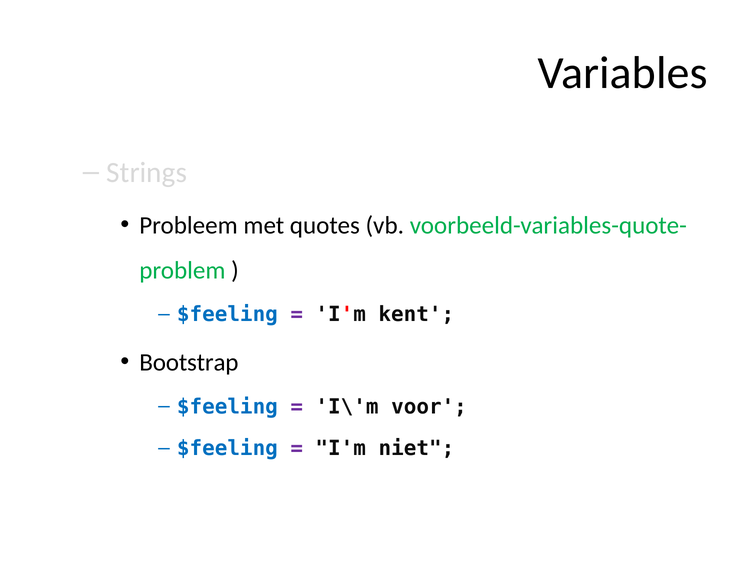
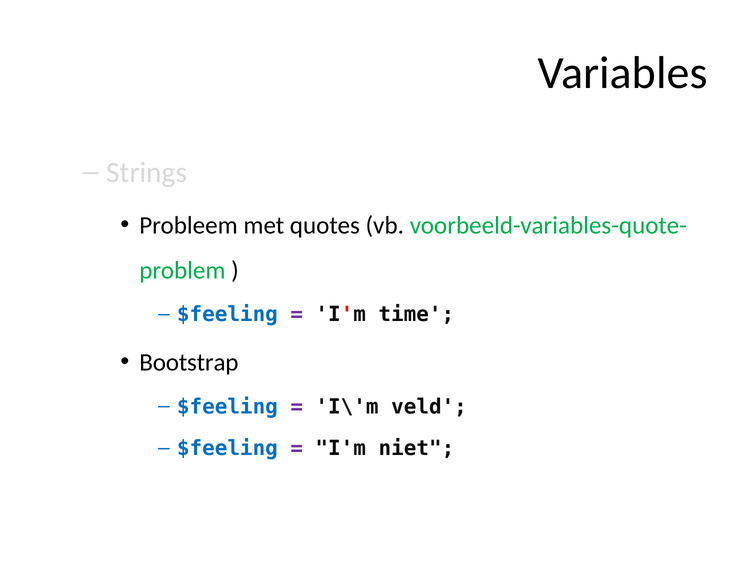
kent: kent -> time (416, 314)
voor: voor -> veld (429, 406)
